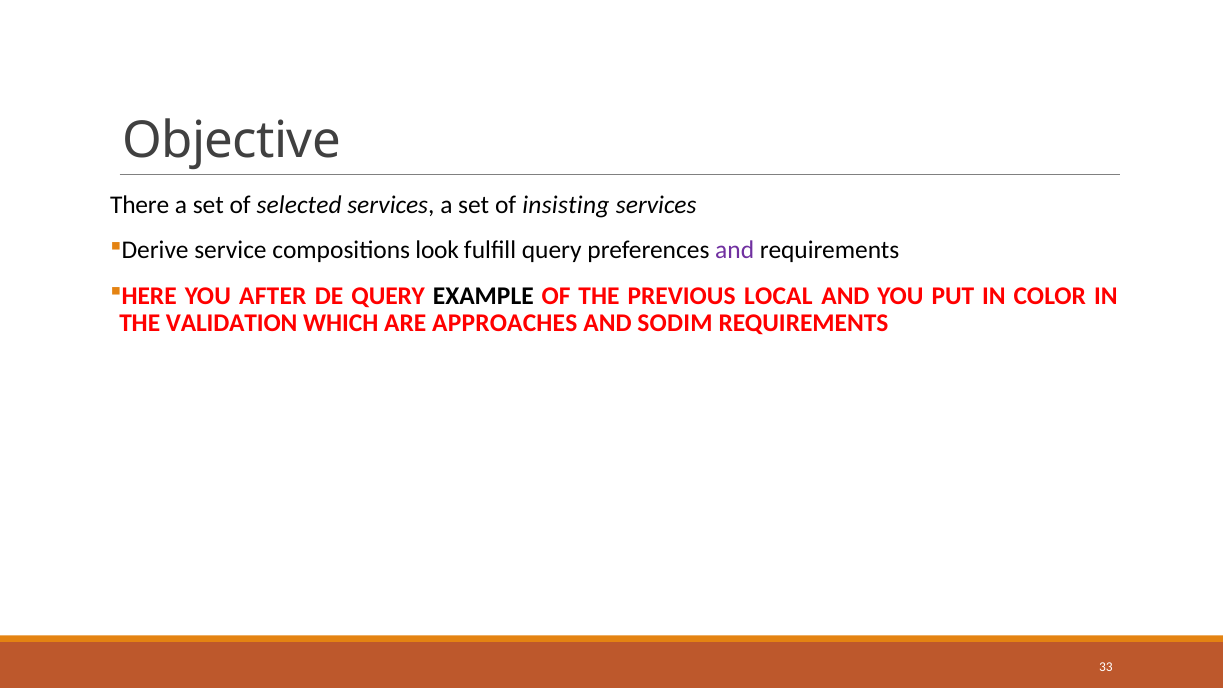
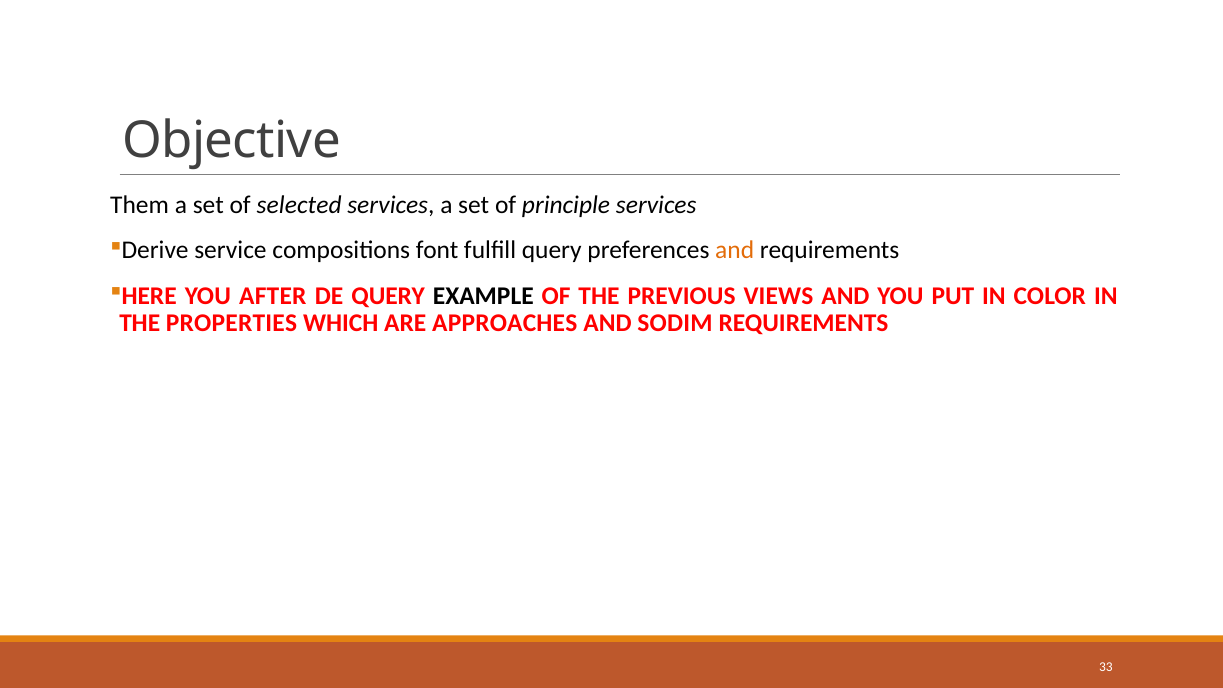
There: There -> Them (140, 205)
insisting: insisting -> principle (566, 205)
look: look -> font (437, 250)
and colour: purple -> orange (735, 250)
LOCAL: LOCAL -> VIEWS (778, 296)
VALIDATION: VALIDATION -> PROPERTIES (231, 323)
